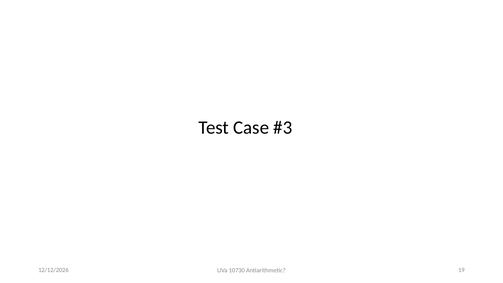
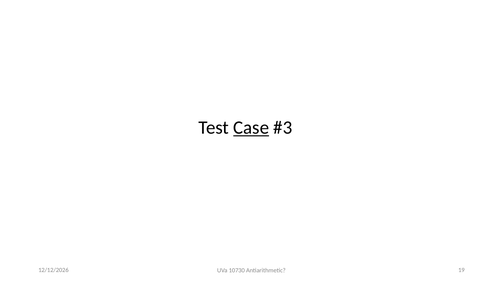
Case underline: none -> present (251, 128)
